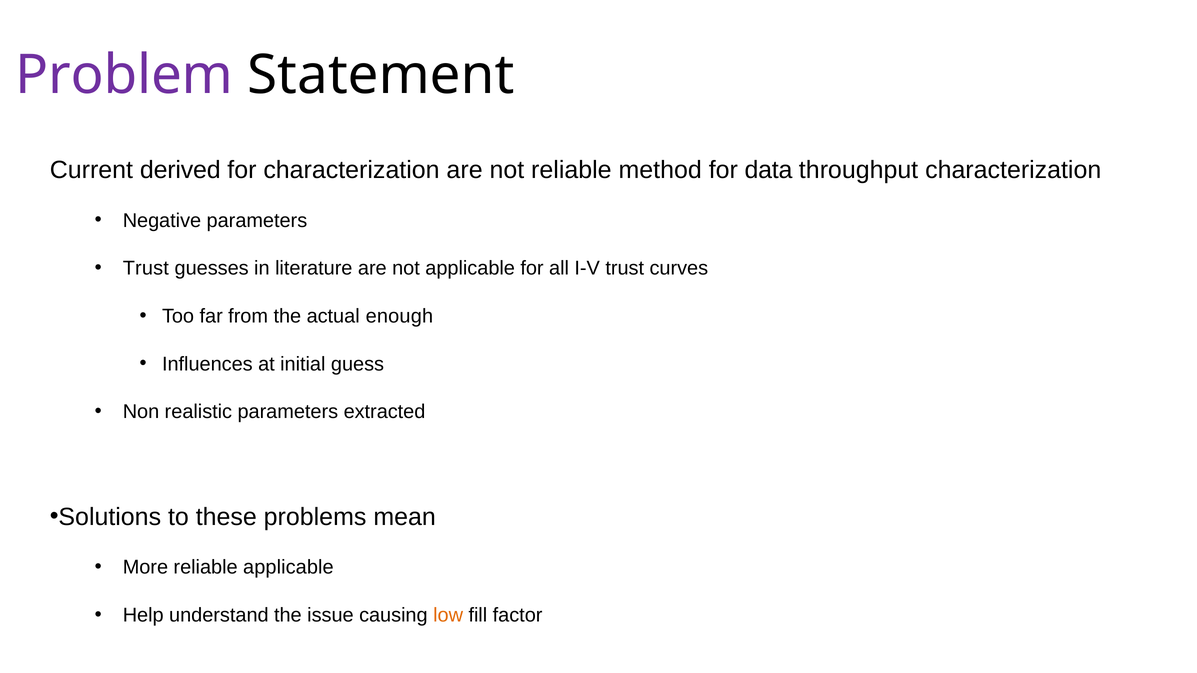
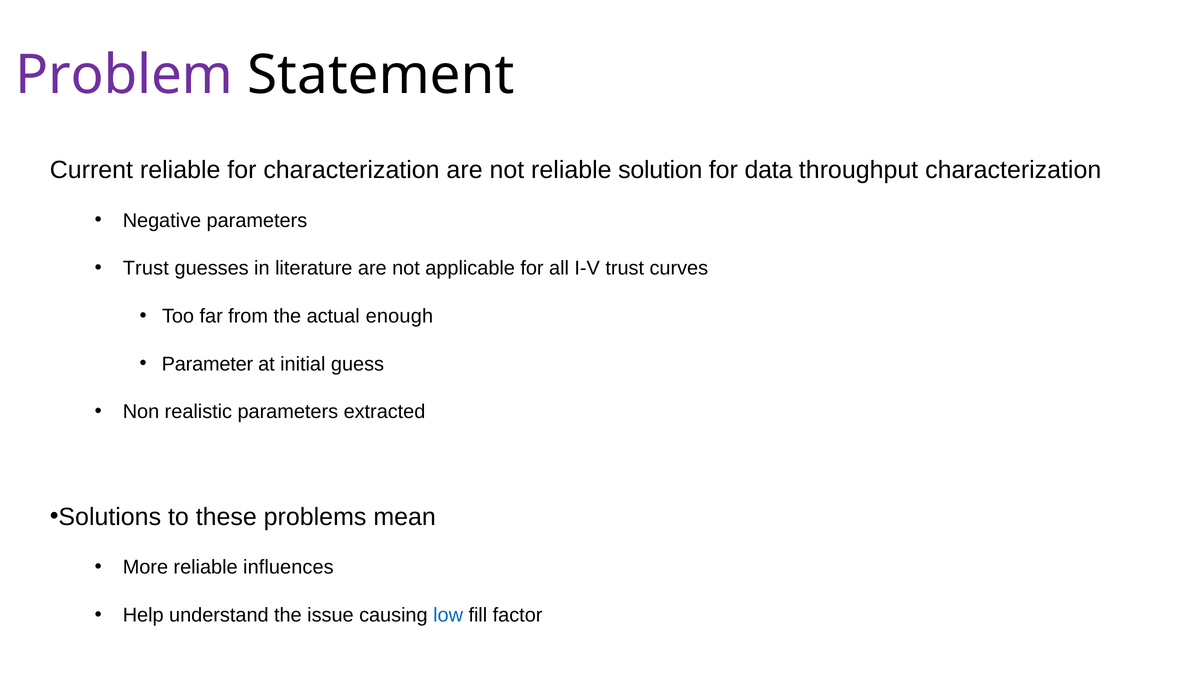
Current derived: derived -> reliable (180, 170)
method: method -> solution (660, 170)
Influences: Influences -> Parameter (207, 364)
reliable applicable: applicable -> influences (288, 568)
low colour: orange -> blue (448, 615)
